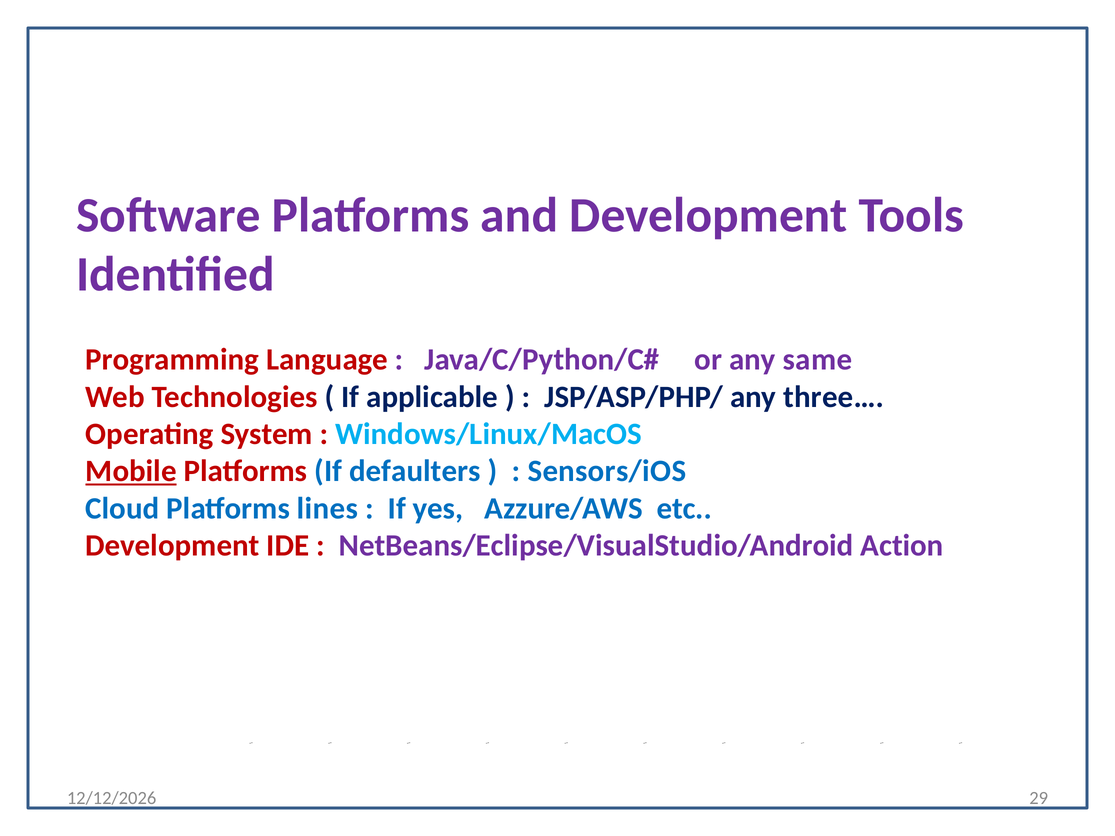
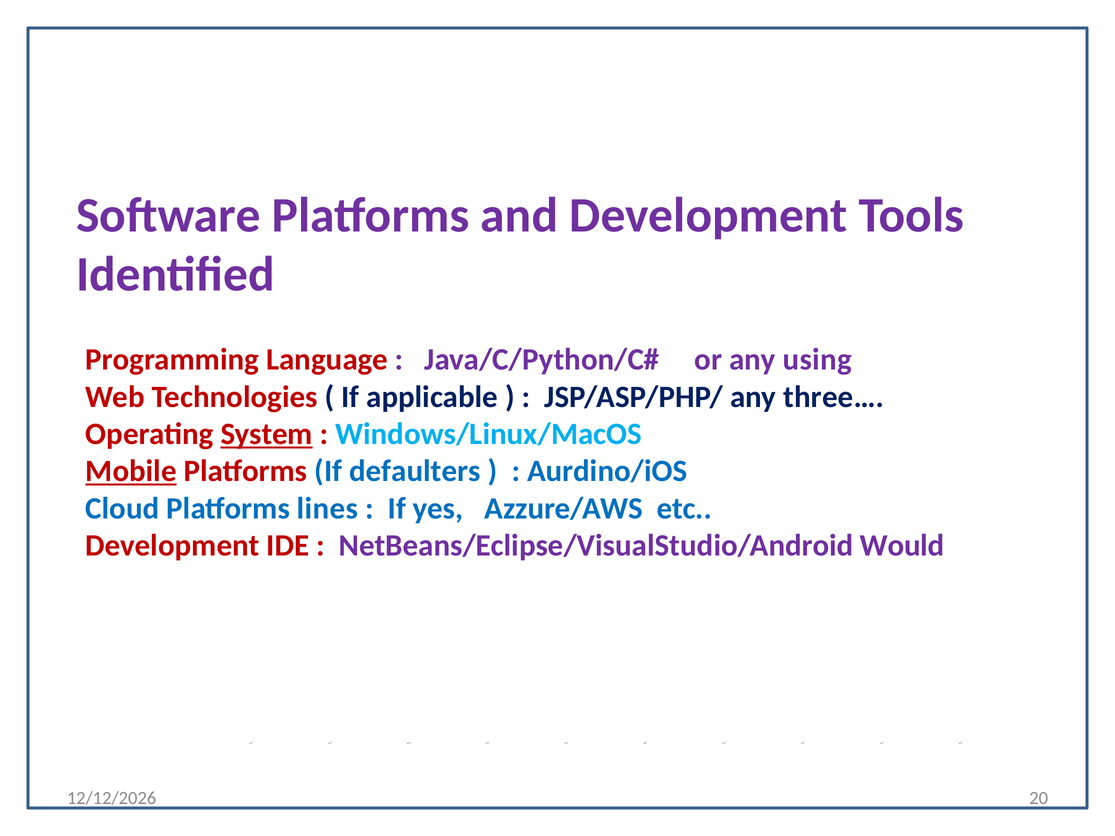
same: same -> using (817, 360)
System underline: none -> present (267, 434)
Sensors/iOS: Sensors/iOS -> Aurdino/iOS (607, 471)
Action: Action -> Would (902, 546)
29: 29 -> 20 (1039, 798)
